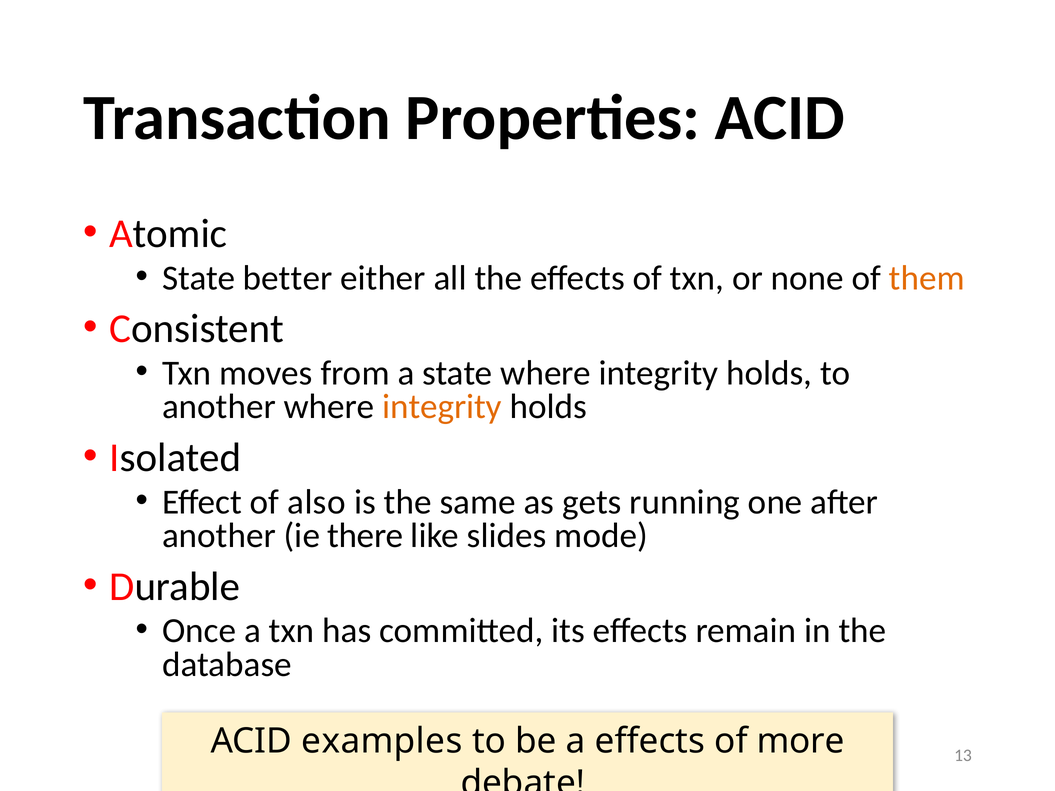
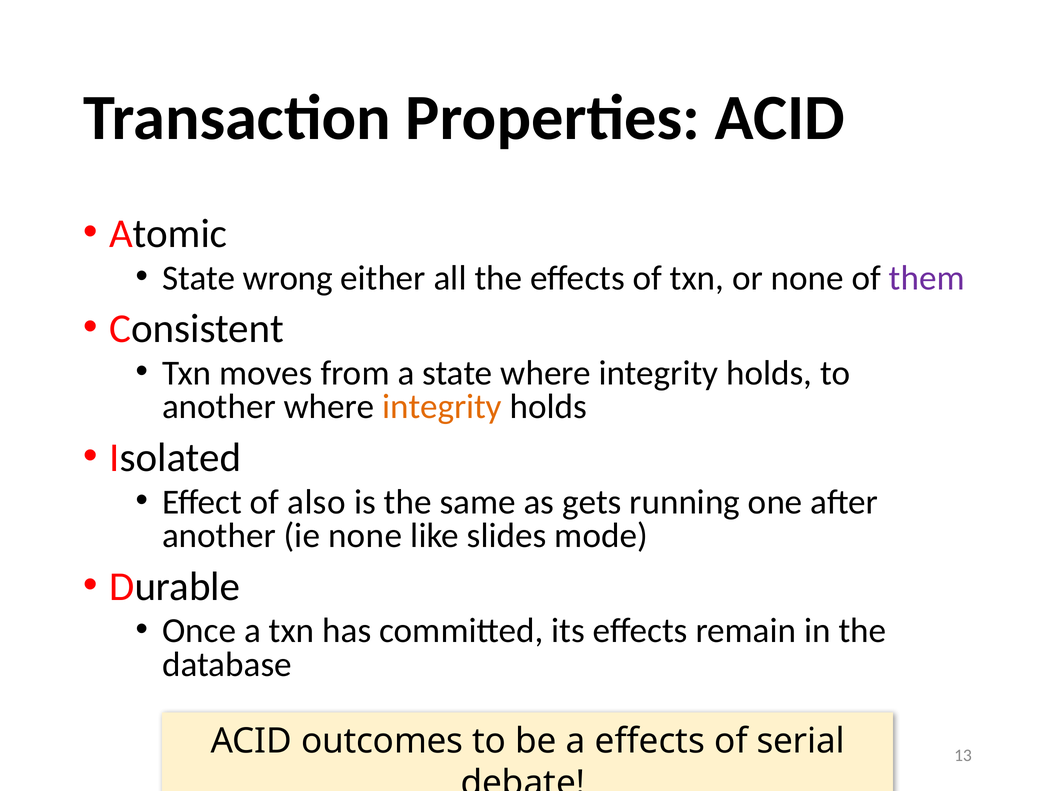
better: better -> wrong (288, 278)
them colour: orange -> purple (927, 278)
ie there: there -> none (365, 536)
examples: examples -> outcomes (382, 741)
more: more -> serial (801, 741)
